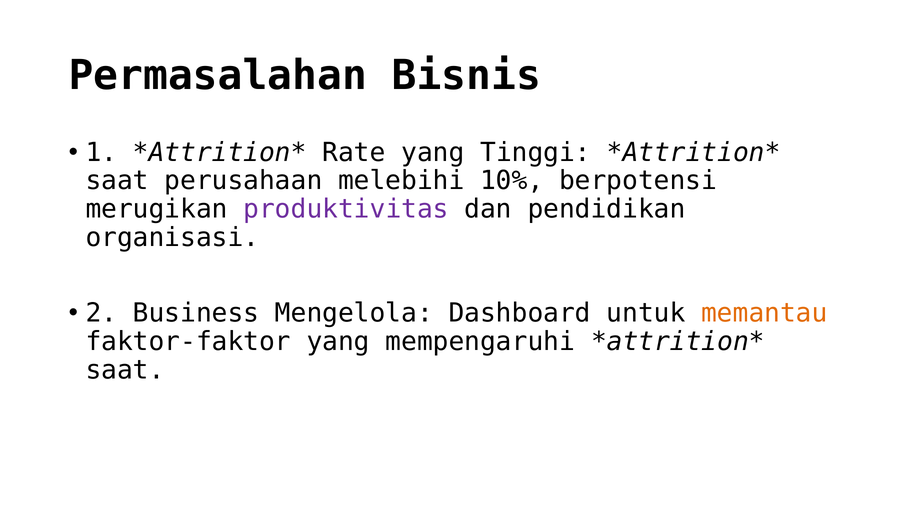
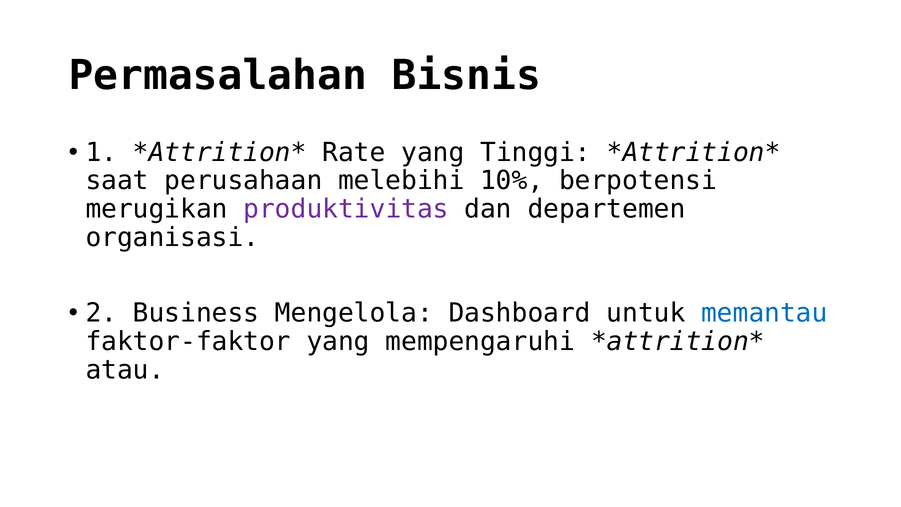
pendidikan: pendidikan -> departemen (606, 209)
memantau colour: orange -> blue (764, 313)
saat: saat -> atau (125, 370)
